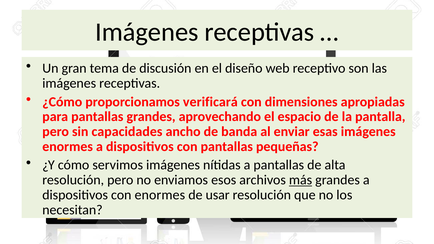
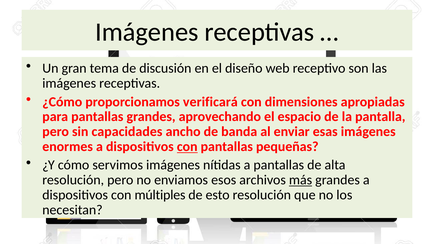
con underline: none -> present (187, 147)
con enormes: enormes -> múltiples (160, 195)
usar: usar -> esto (218, 195)
